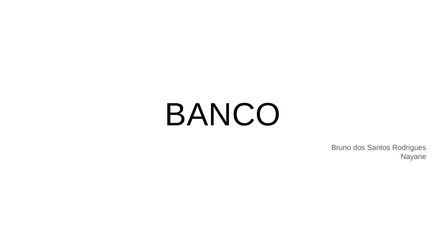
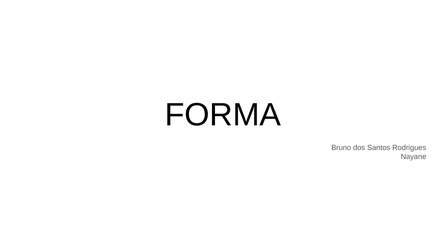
BANCO: BANCO -> FORMA (223, 115)
